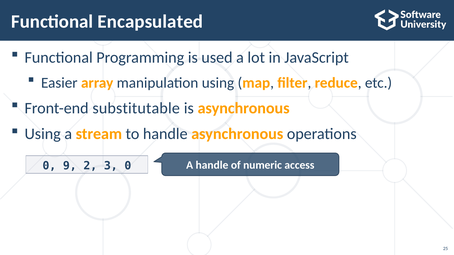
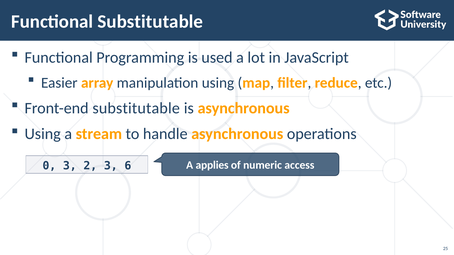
Functional Encapsulated: Encapsulated -> Substitutable (150, 22)
0 9: 9 -> 3 (70, 166)
3 0: 0 -> 6 (128, 166)
A handle: handle -> applies (212, 165)
